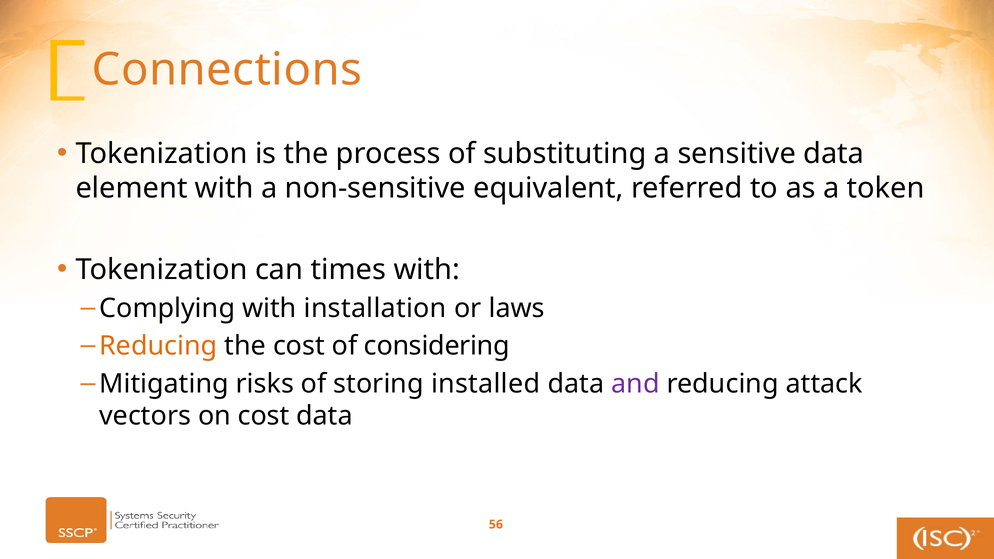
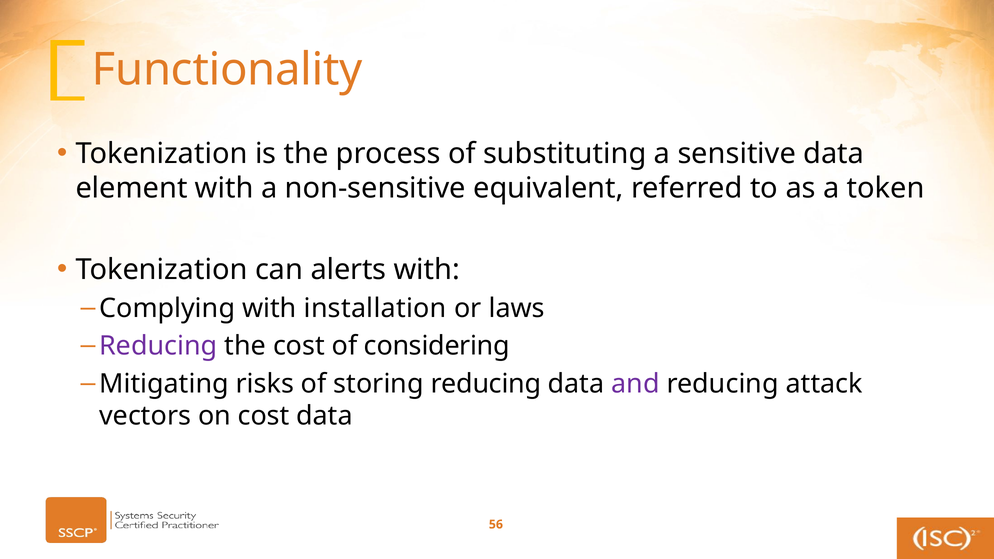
Connections: Connections -> Functionality (227, 70)
times: times -> alerts (348, 270)
Reducing colour: orange -> purple (158, 346)
storing installed: installed -> reducing (486, 384)
